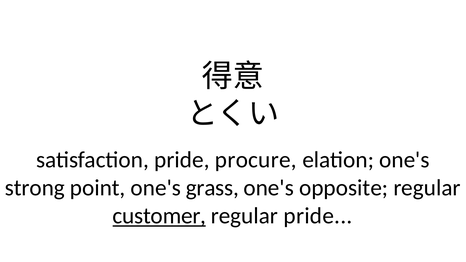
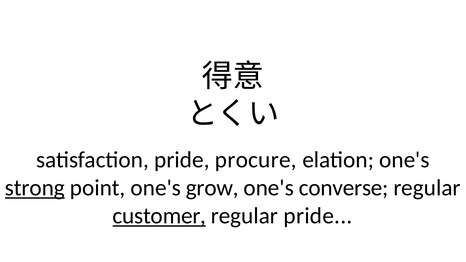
strong underline: none -> present (35, 188)
grass: grass -> grow (212, 188)
opposite: opposite -> converse (344, 188)
